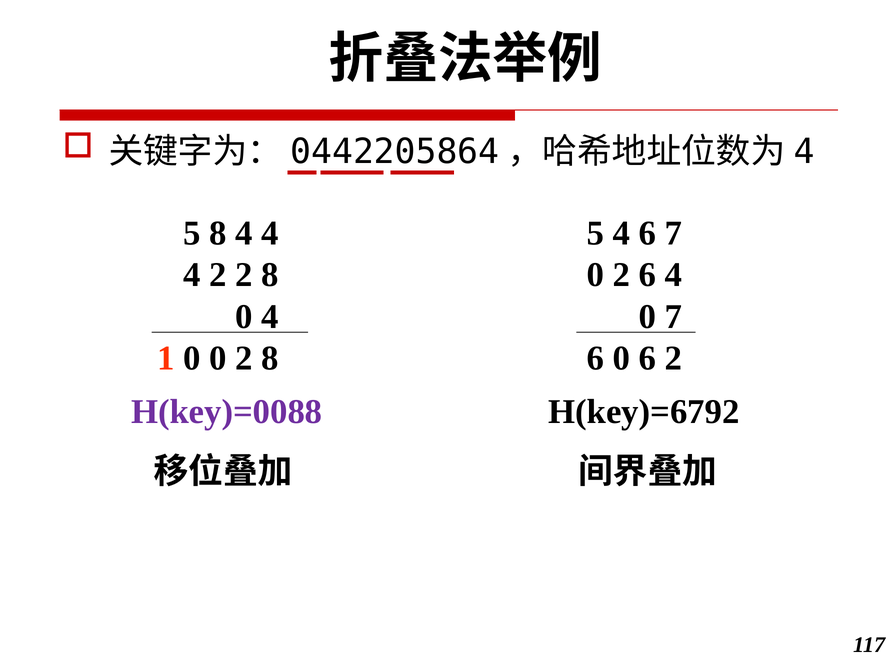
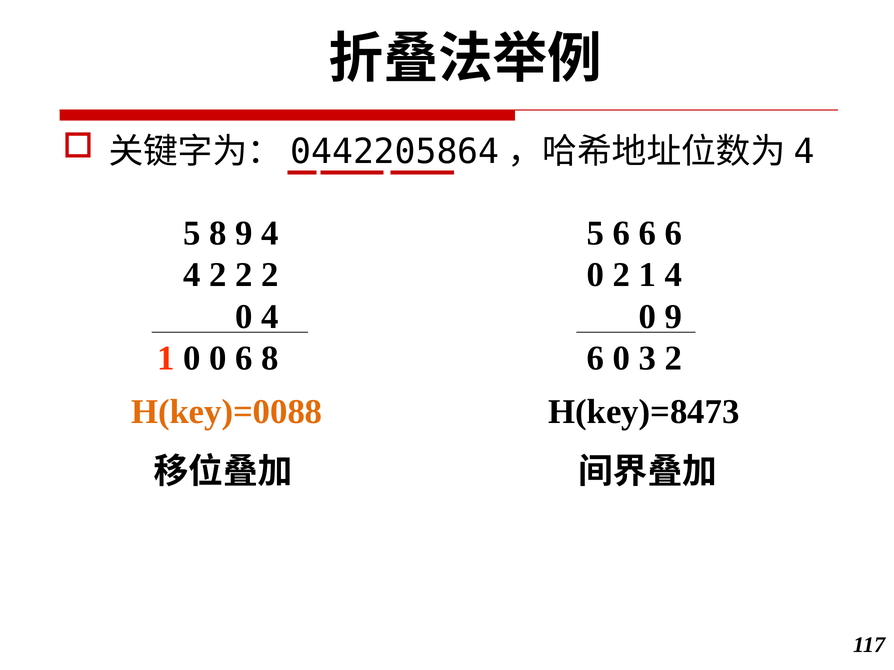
8 4: 4 -> 9 (244, 233)
5 4: 4 -> 6 (621, 233)
7: 7 -> 6 (673, 233)
2 2 8: 8 -> 2 (270, 275)
2 6: 6 -> 1 (647, 275)
0 7: 7 -> 9 (673, 317)
0 0 2: 2 -> 6 (244, 359)
0 6: 6 -> 3 (647, 359)
H(key)=0088 colour: purple -> orange (227, 412)
H(key)=6792: H(key)=6792 -> H(key)=8473 (644, 412)
